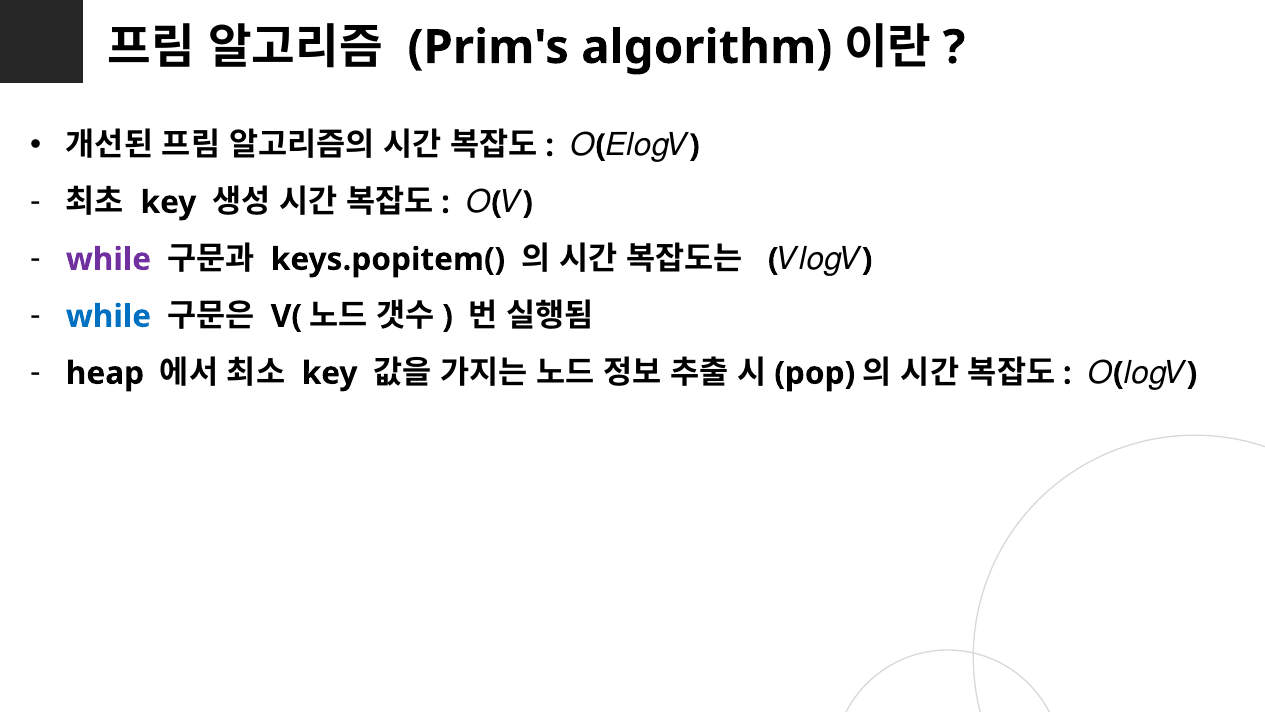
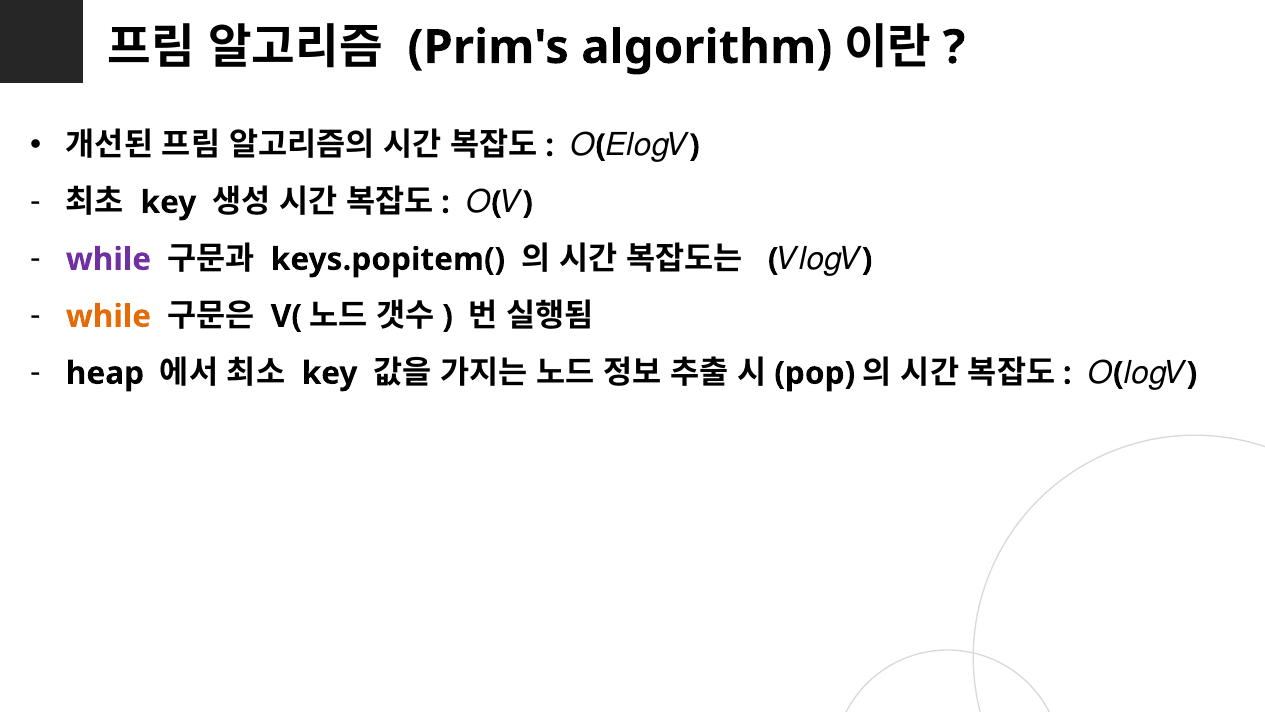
while colour: blue -> orange (108, 316)
